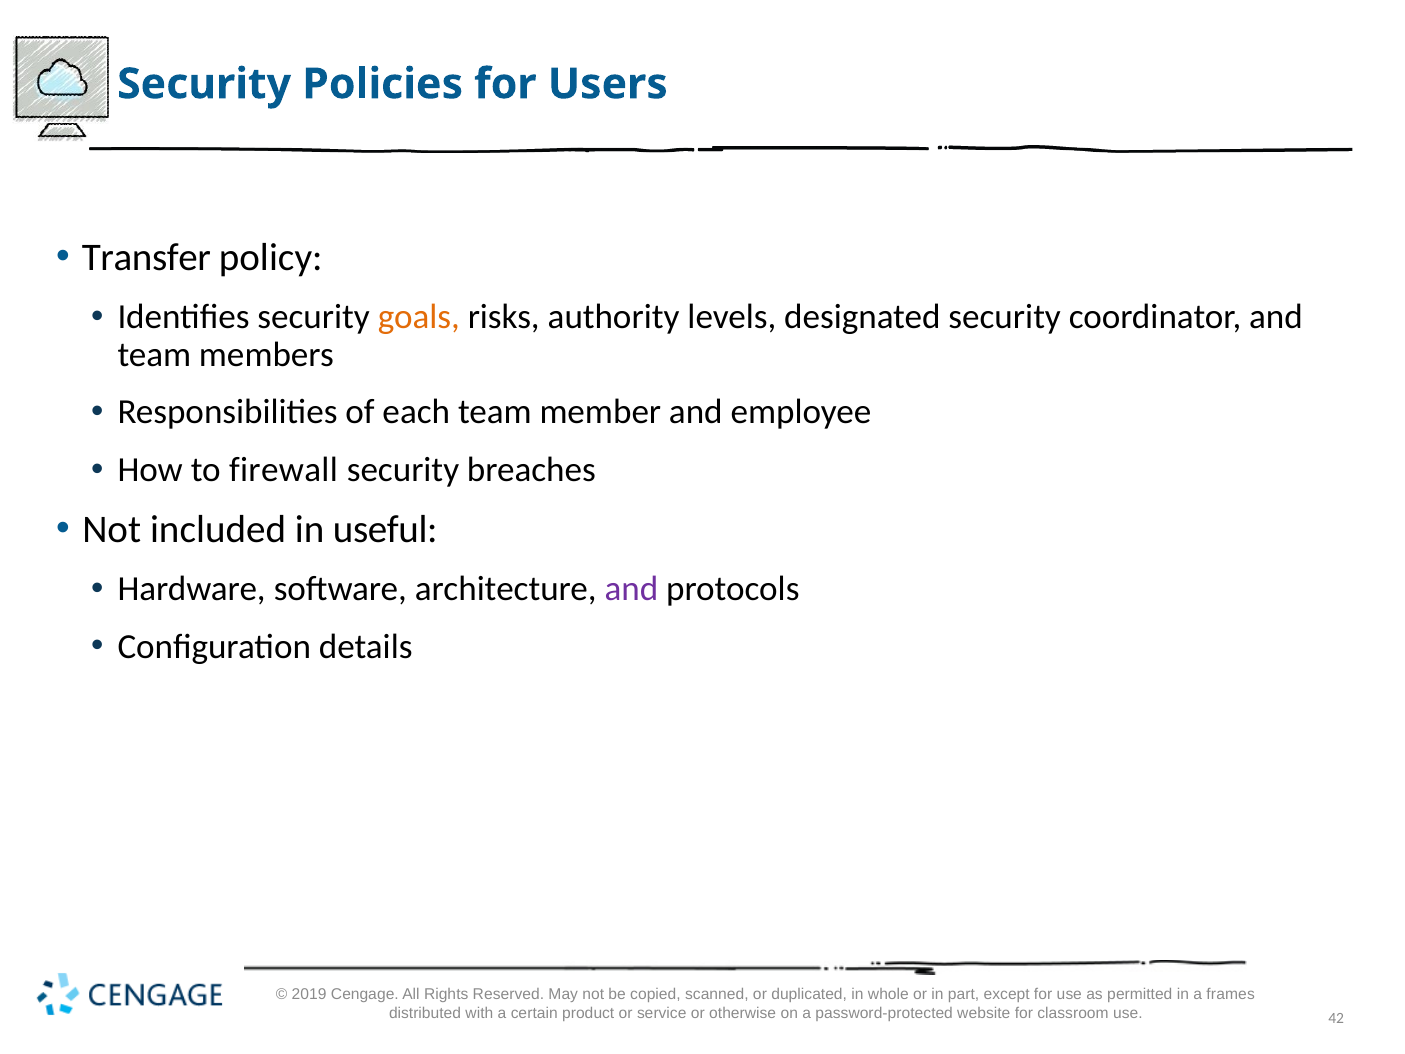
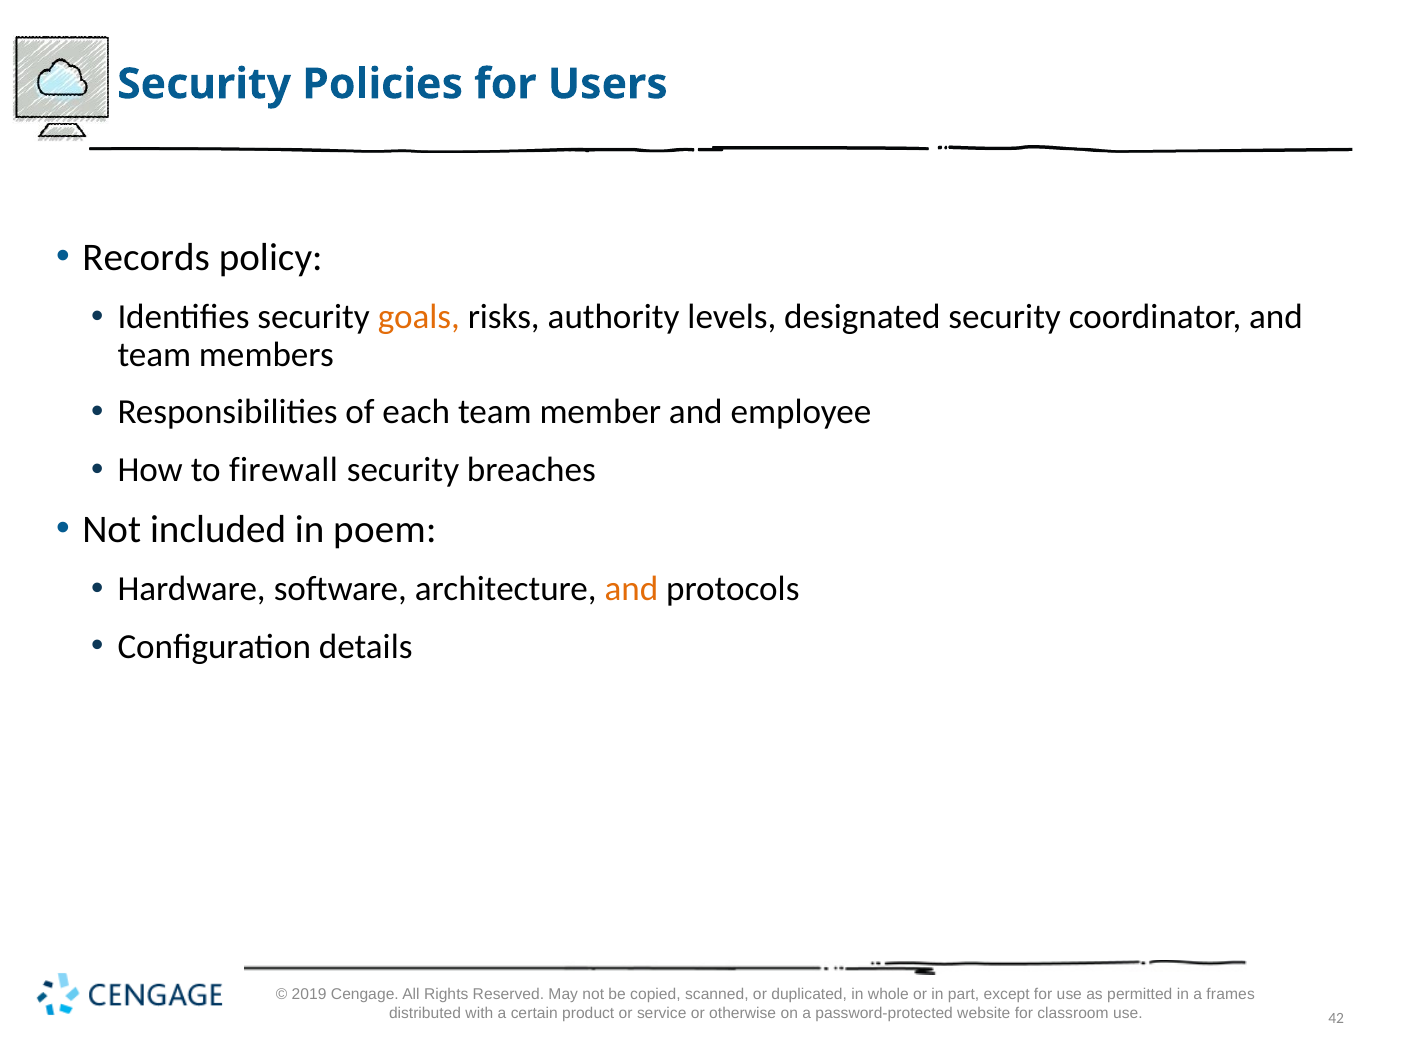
Transfer: Transfer -> Records (146, 257)
useful: useful -> poem (385, 529)
and colour: purple -> orange (631, 589)
